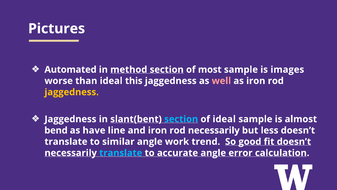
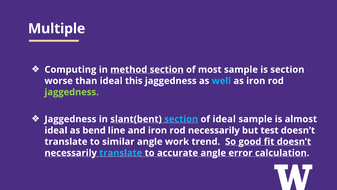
Pictures: Pictures -> Multiple (57, 29)
Automated: Automated -> Computing (70, 69)
is images: images -> section (287, 69)
well colour: pink -> light blue (221, 81)
jaggedness colour: yellow -> light green (72, 92)
bend: bend -> ideal (56, 130)
have: have -> bend (94, 130)
less: less -> test (270, 130)
